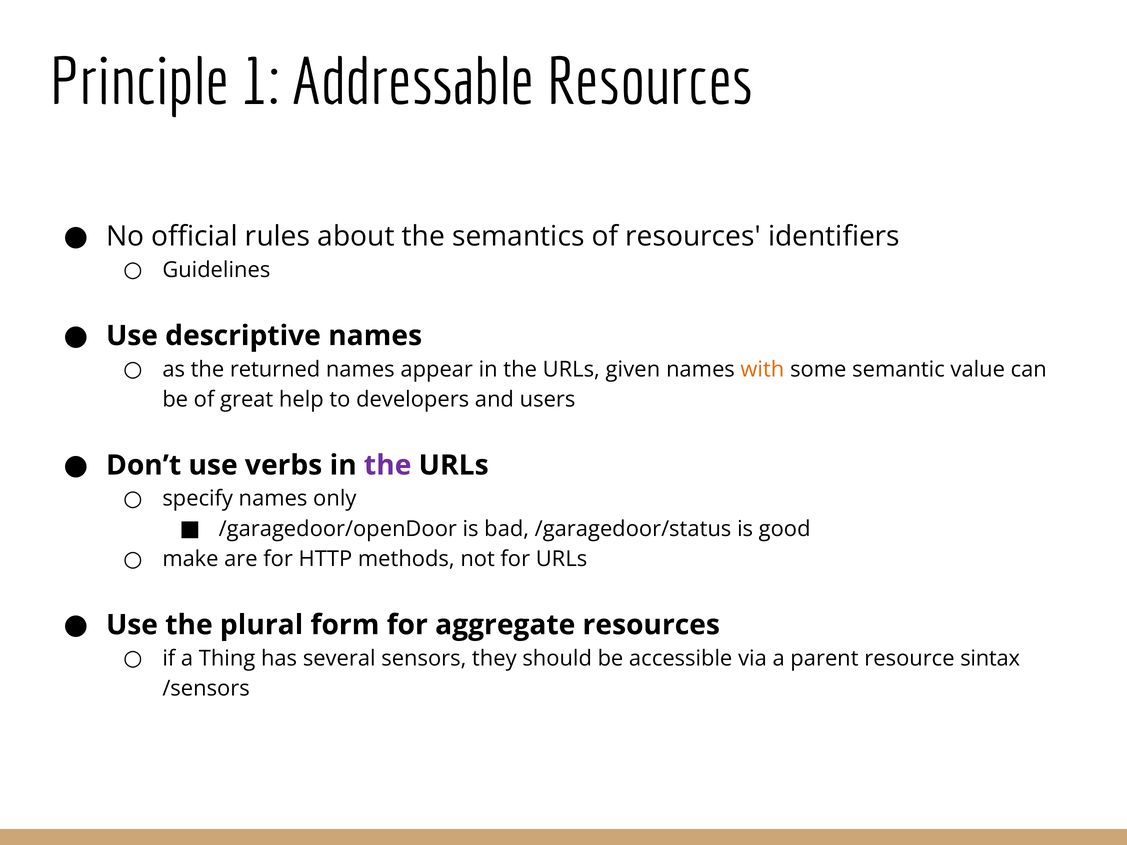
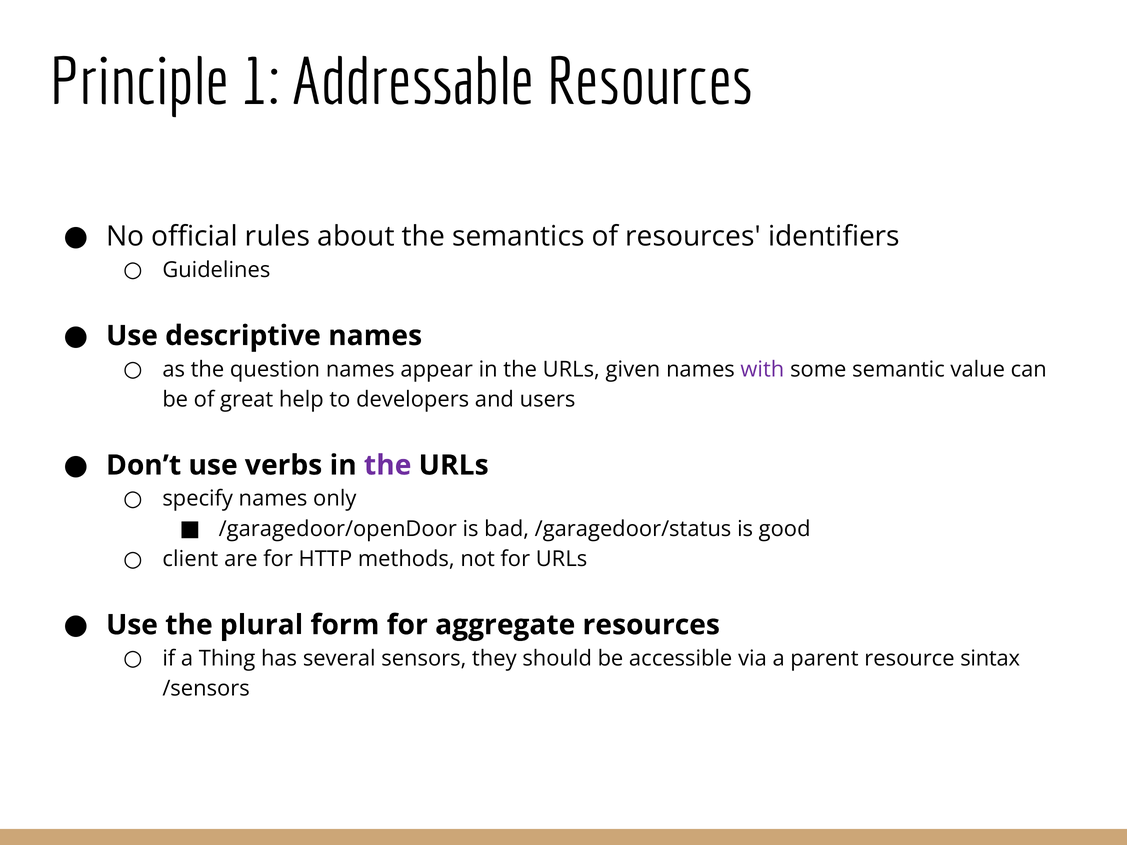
returned: returned -> question (275, 369)
with colour: orange -> purple (762, 369)
make: make -> client (190, 559)
